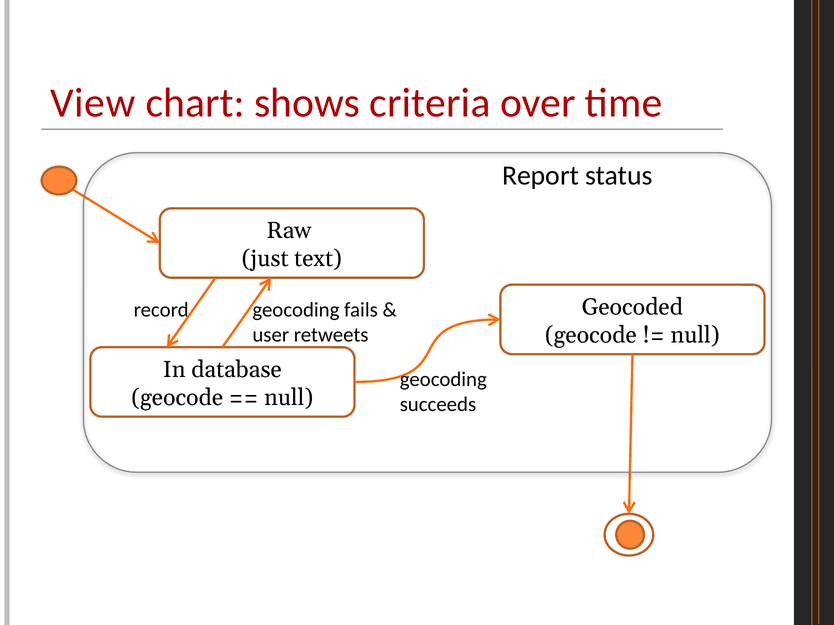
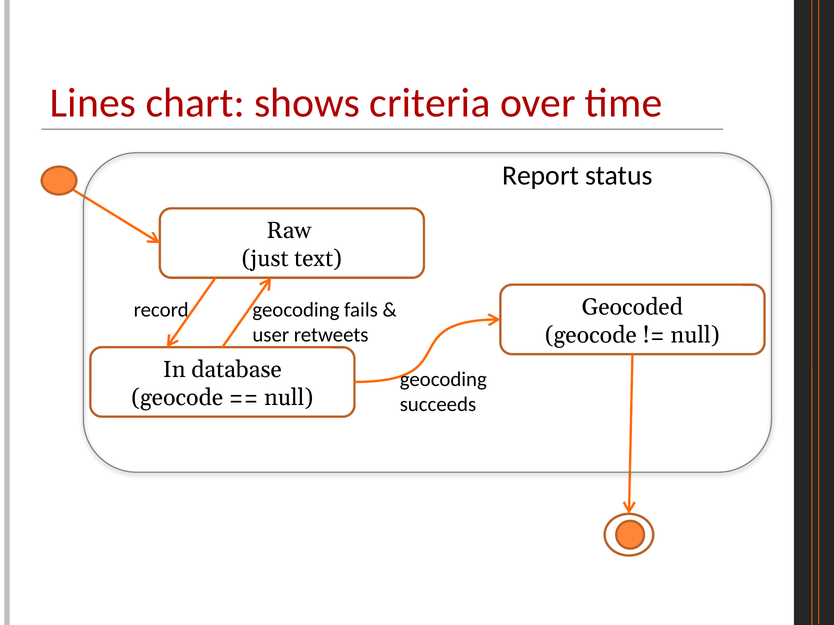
View: View -> Lines (93, 103)
